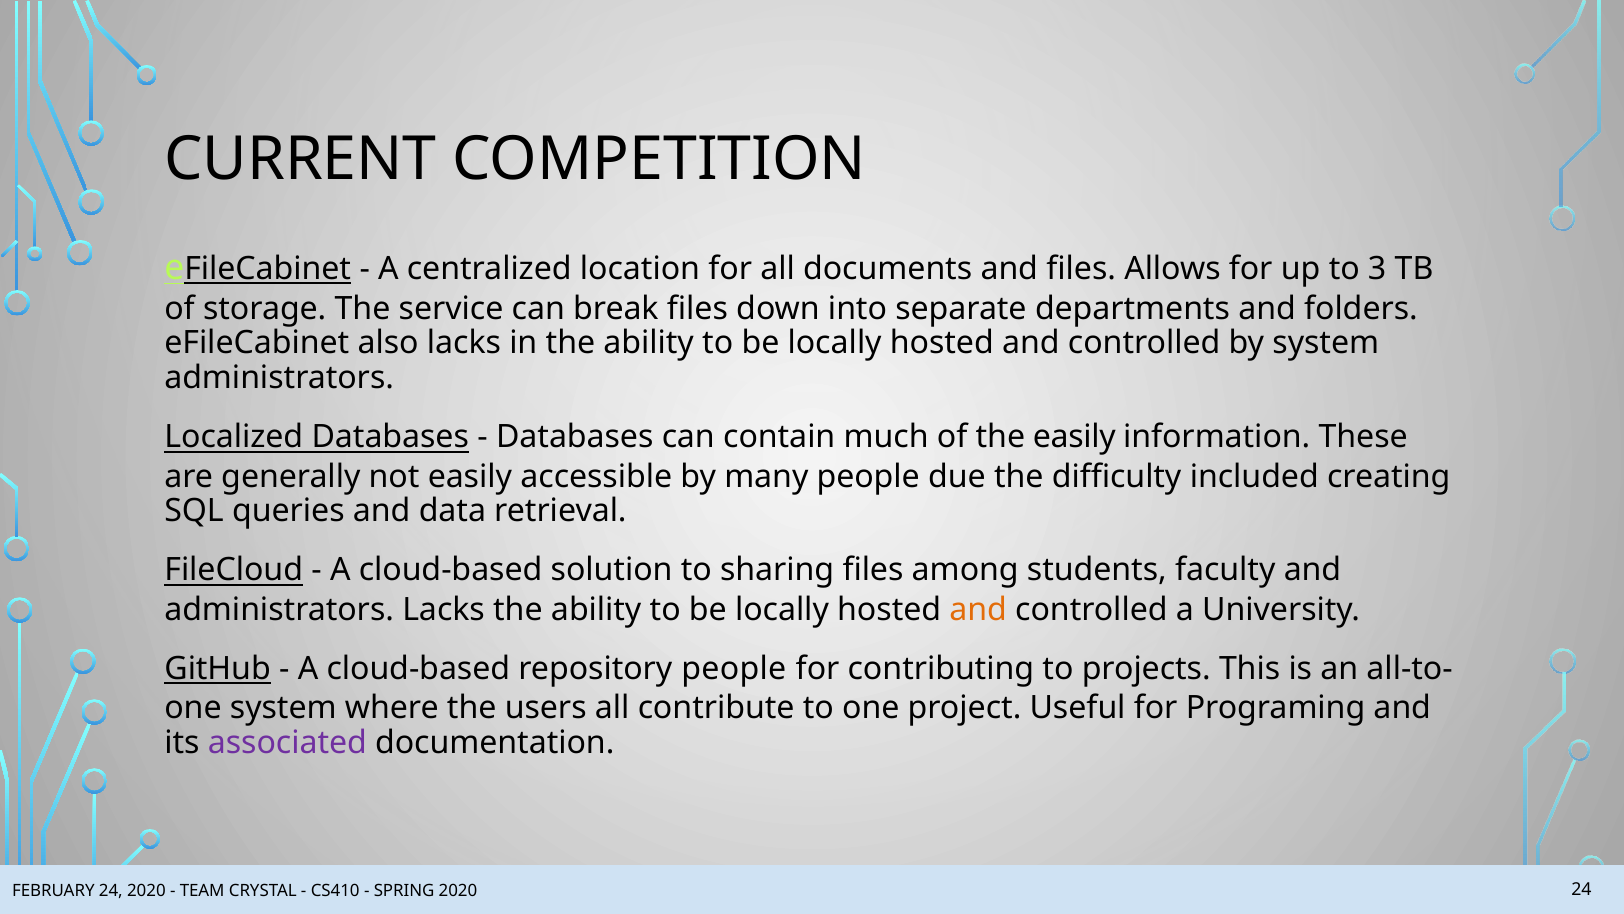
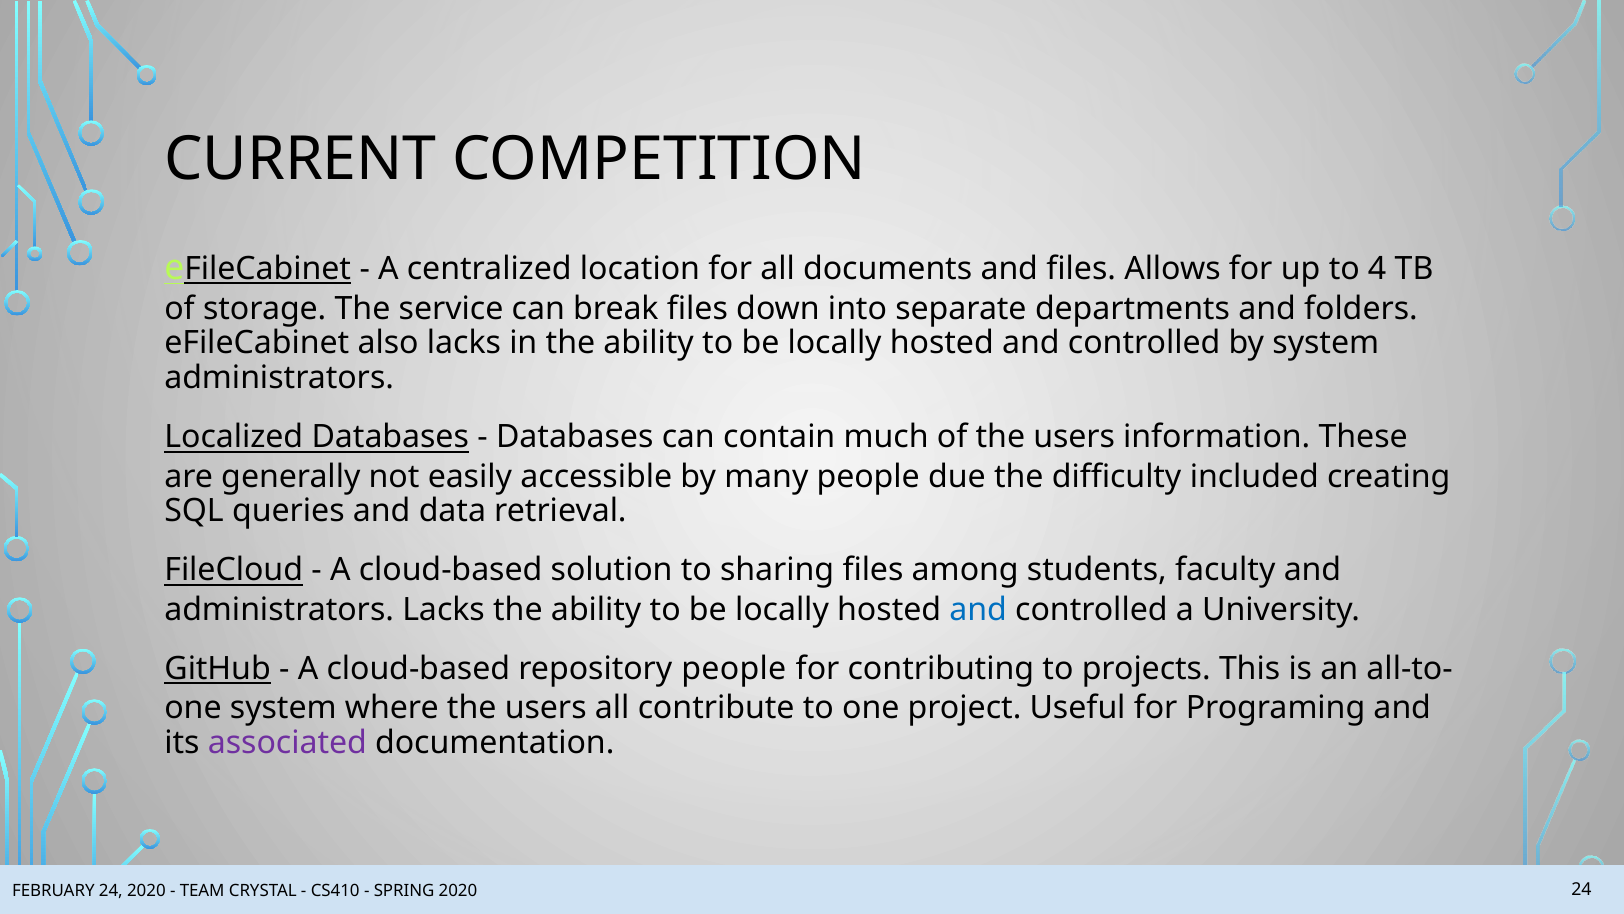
3: 3 -> 4 (1377, 268)
of the easily: easily -> users (1074, 437)
and colour: orange -> blue (978, 609)
